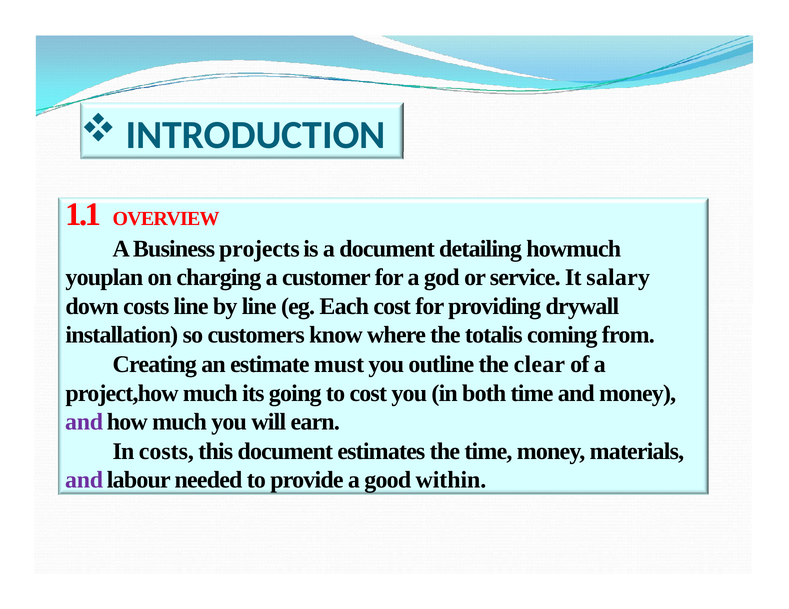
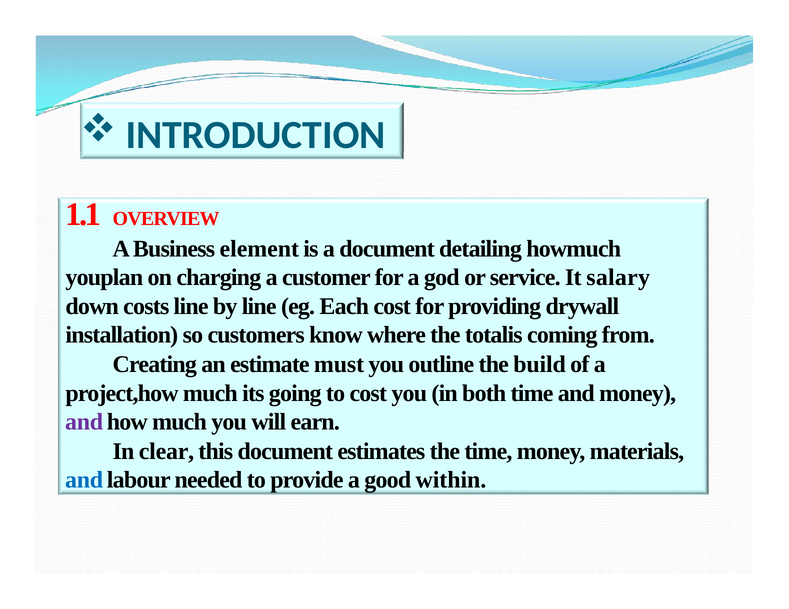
projects: projects -> element (259, 249)
clear: clear -> build (540, 365)
In costs: costs -> clear (166, 452)
and colour: purple -> blue (84, 481)
